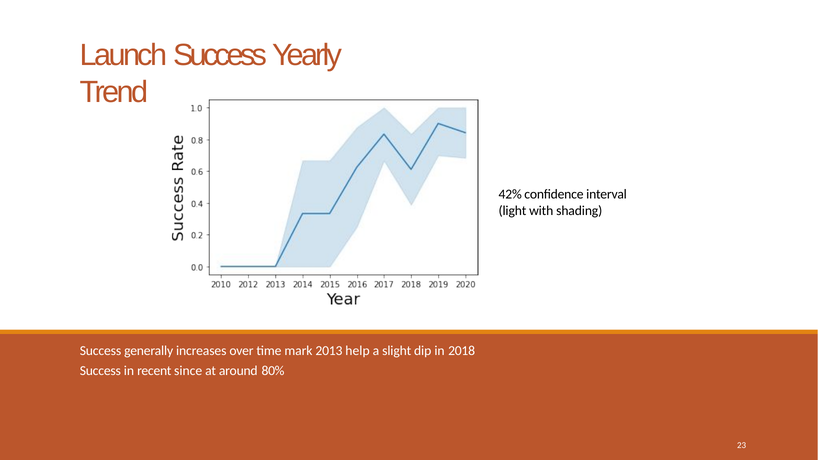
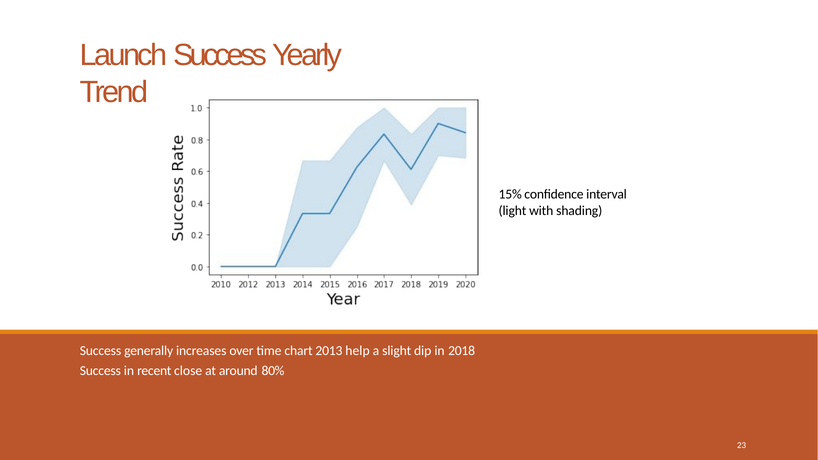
42%: 42% -> 15% (510, 194)
mark: mark -> chart (298, 351)
since: since -> close (188, 371)
